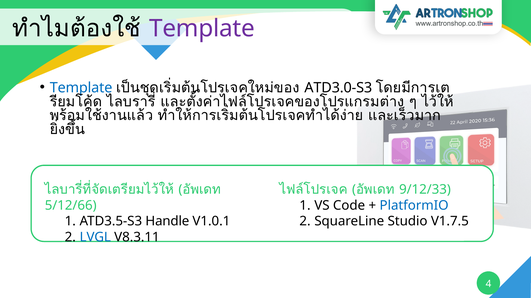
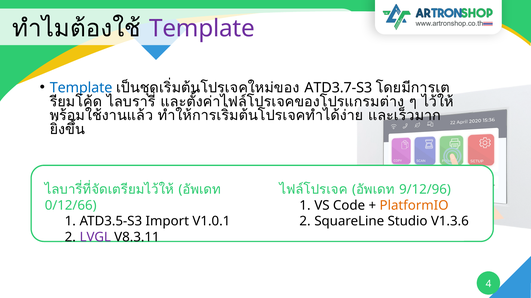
ATD3.0-S3: ATD3.0-S3 -> ATD3.7-S3 (338, 88)
9/12/33: 9/12/33 -> 9/12/96 (425, 190)
5/12/66: 5/12/66 -> 0/12/66 (71, 206)
PlatformIO colour: blue -> orange (414, 206)
Handle: Handle -> Import (167, 222)
V1.7.5: V1.7.5 -> V1.3.6 (450, 222)
LVGL colour: blue -> purple (95, 238)
